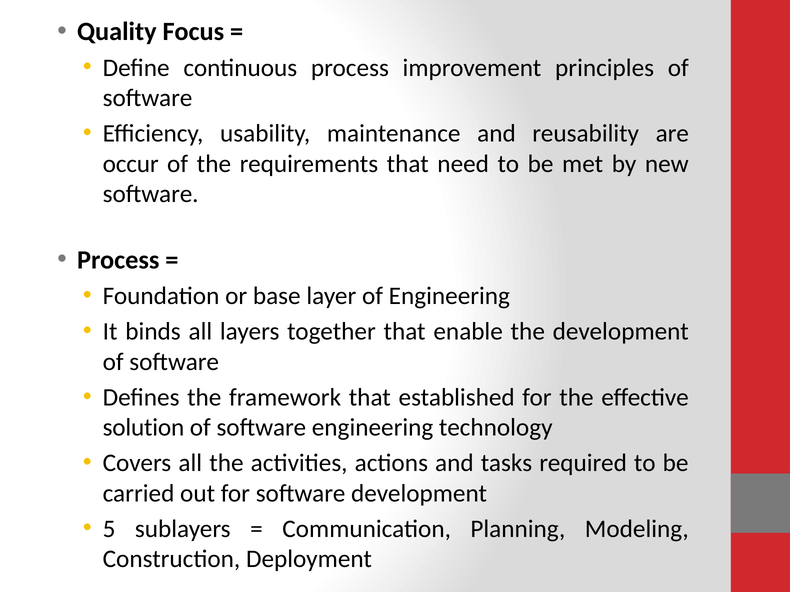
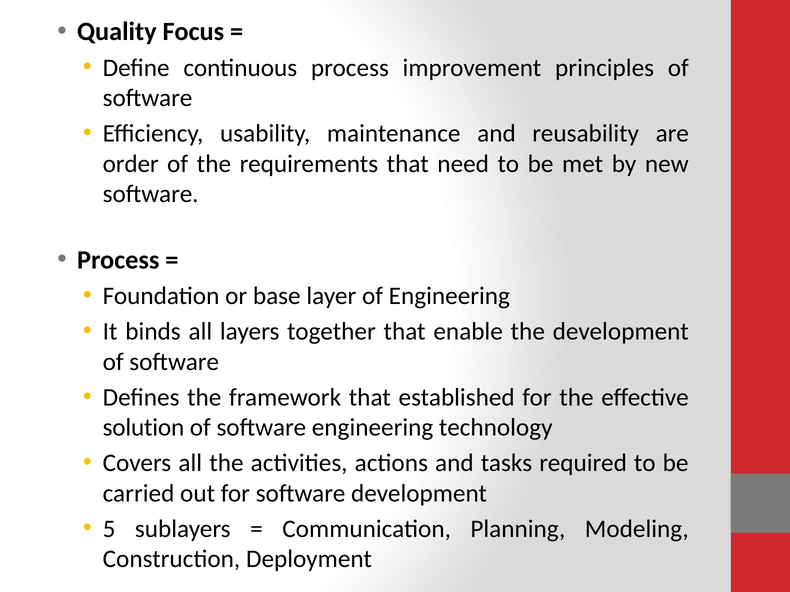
occur: occur -> order (131, 164)
